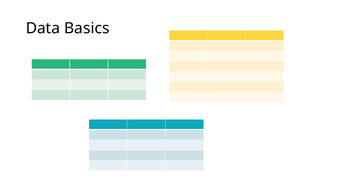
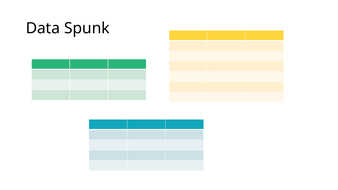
Basics: Basics -> Spunk (87, 28)
